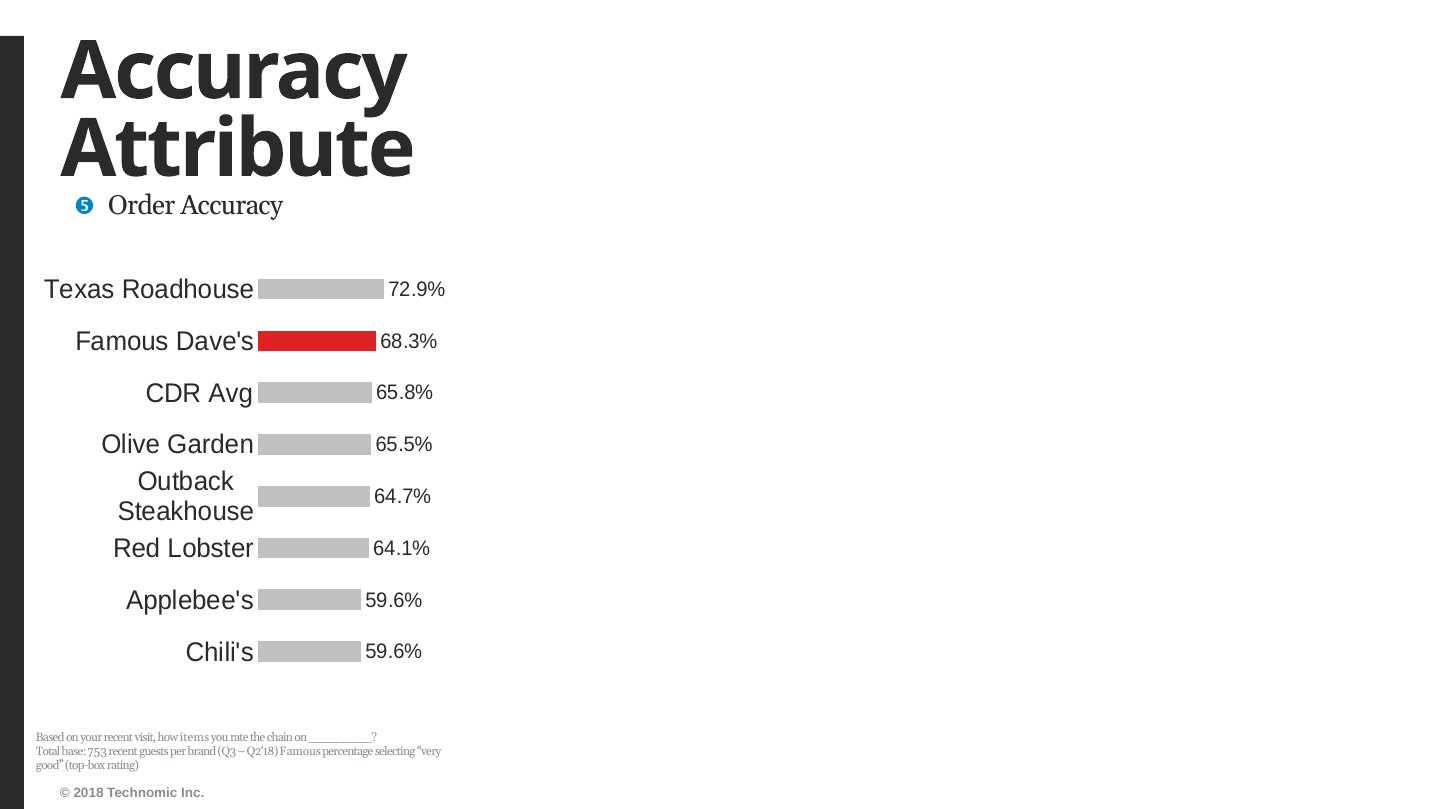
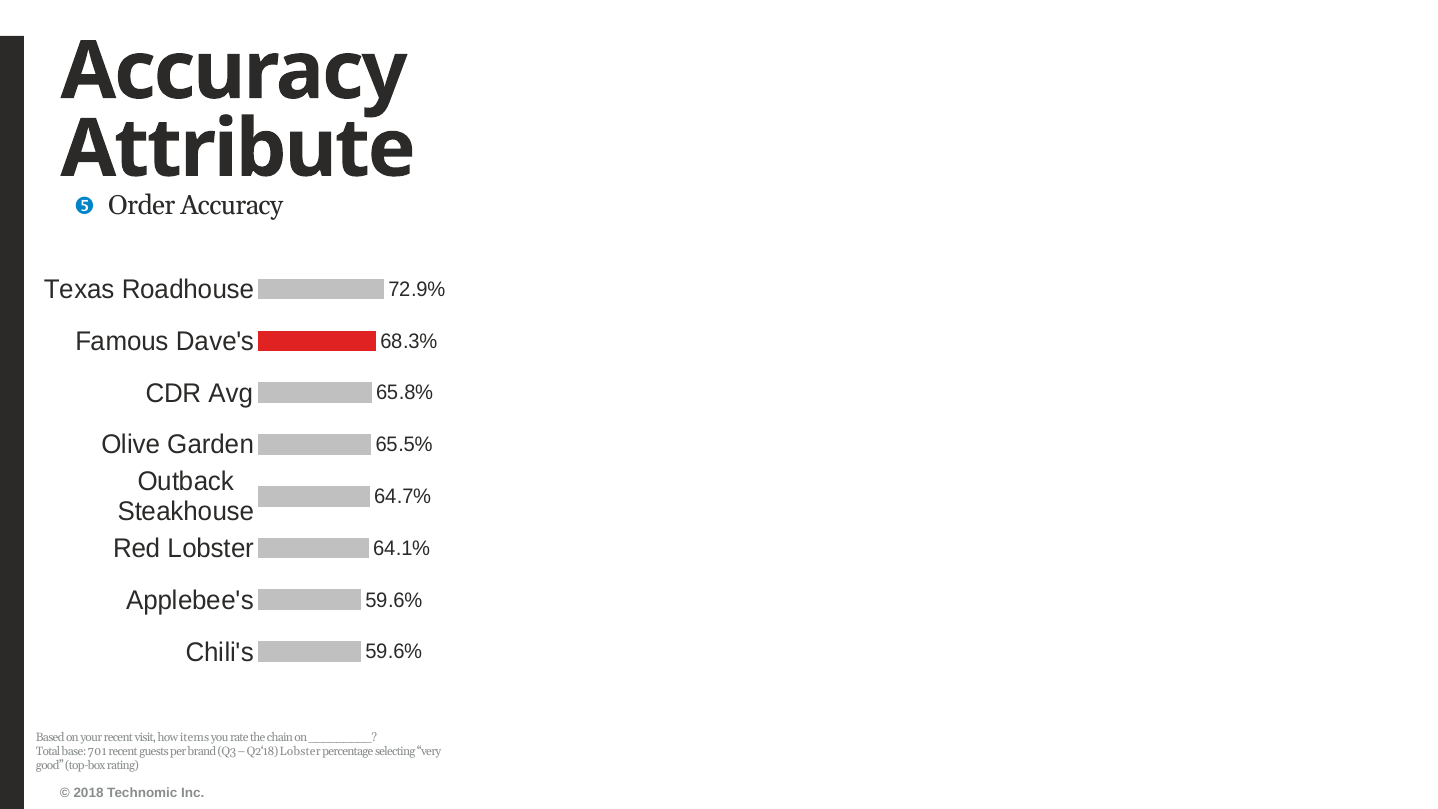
753: 753 -> 701 (97, 751)
Q2‘18 Famous: Famous -> Lobster (300, 751)
